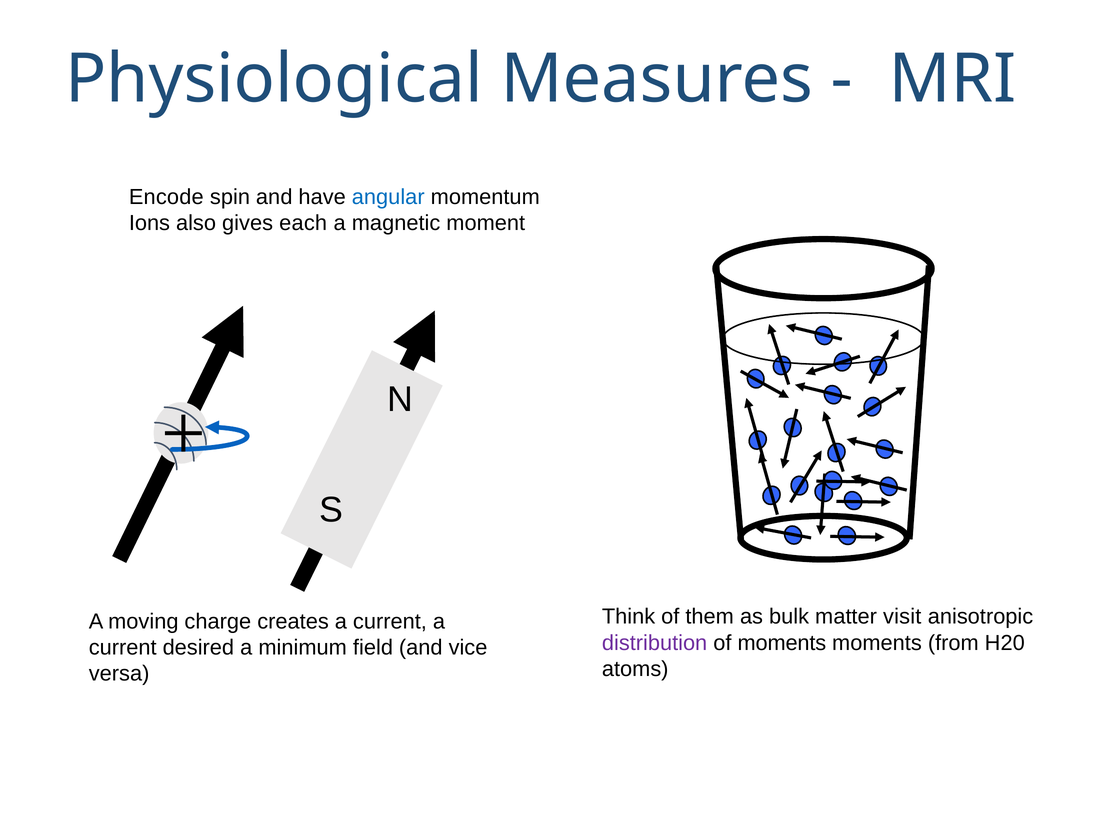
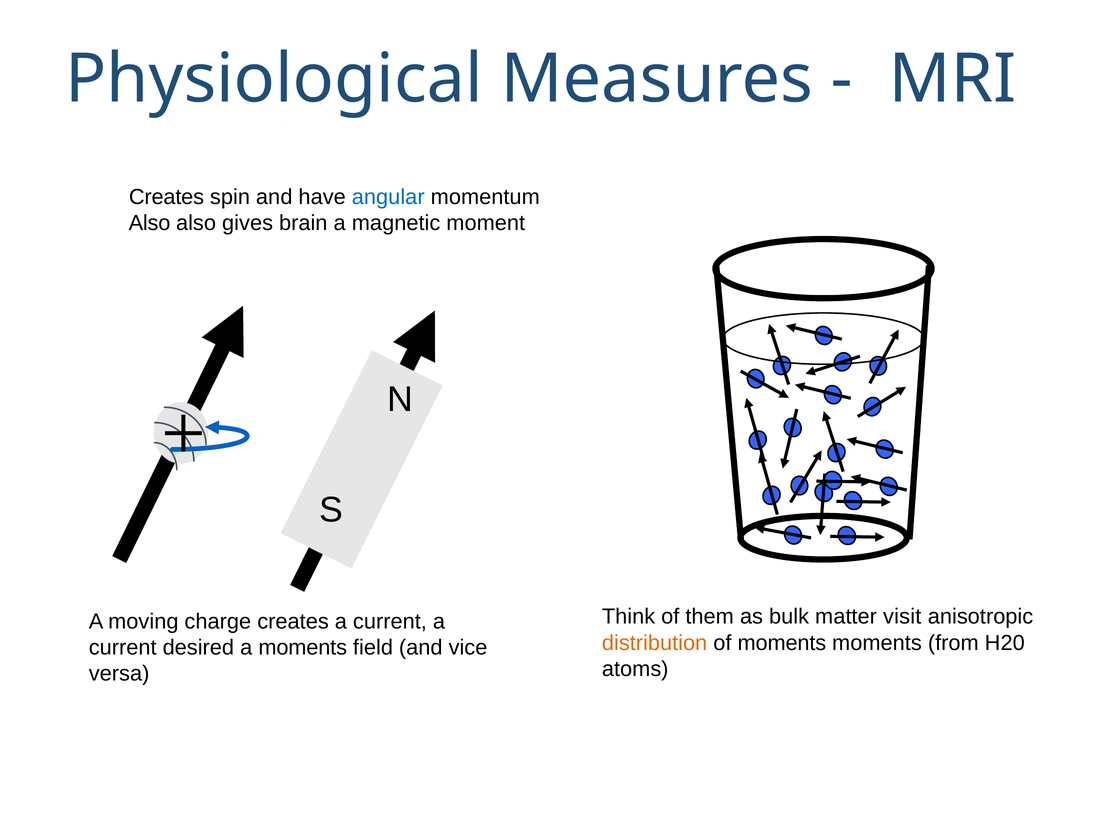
Encode: Encode -> Creates (166, 197)
Ions: Ions -> Also (150, 223)
each: each -> brain (303, 223)
distribution colour: purple -> orange (655, 643)
a minimum: minimum -> moments (303, 647)
